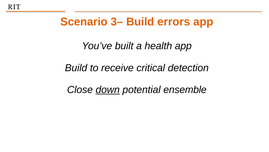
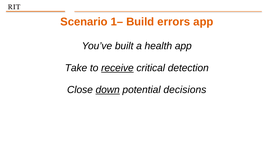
3–: 3– -> 1– (117, 22)
Build: Build -> Take (76, 68)
receive underline: none -> present (117, 68)
ensemble: ensemble -> decisions (185, 89)
